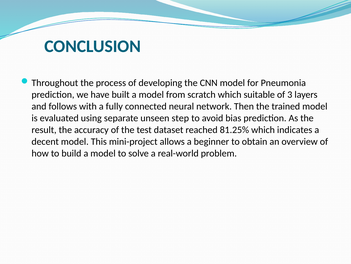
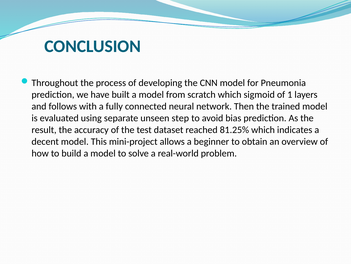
suitable: suitable -> sigmoid (259, 94)
3: 3 -> 1 (290, 94)
